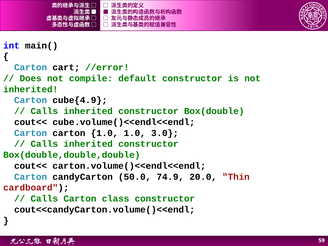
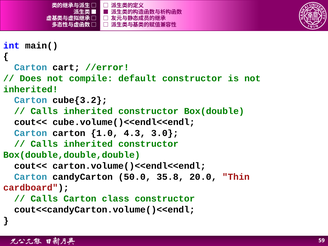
cube{4.9: cube{4.9 -> cube{3.2 (80, 100)
1.0 1.0: 1.0 -> 4.3 (135, 133)
74.9: 74.9 -> 35.8 (170, 177)
